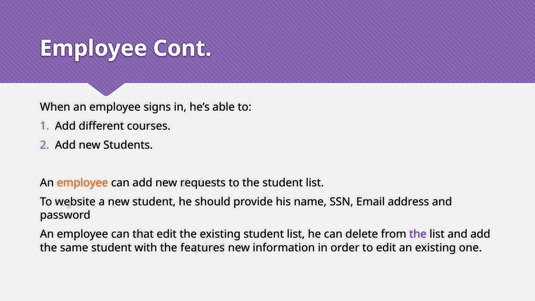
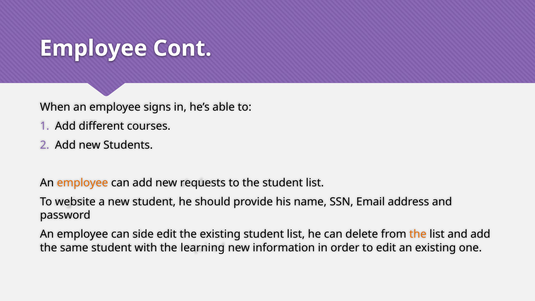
that: that -> side (143, 234)
the colour: purple -> orange (418, 234)
features: features -> learning (203, 248)
